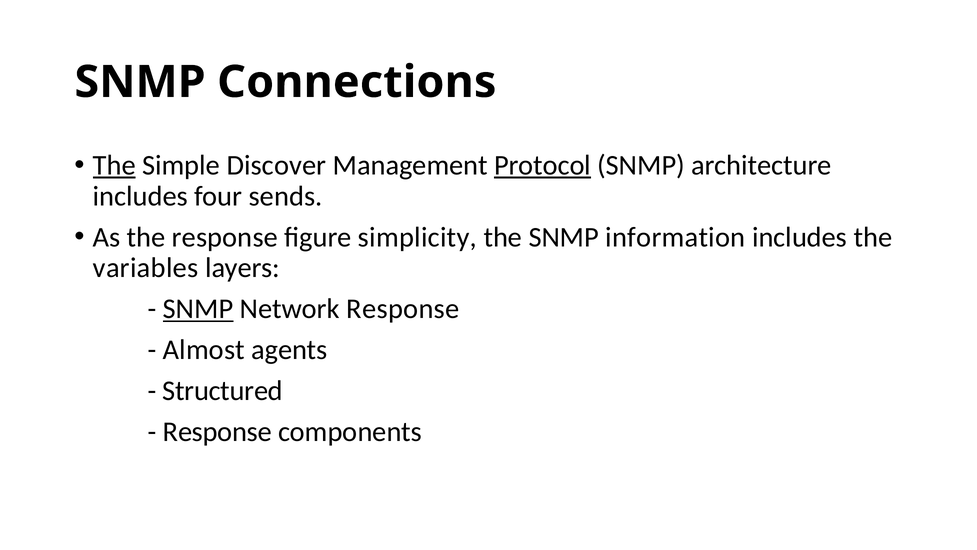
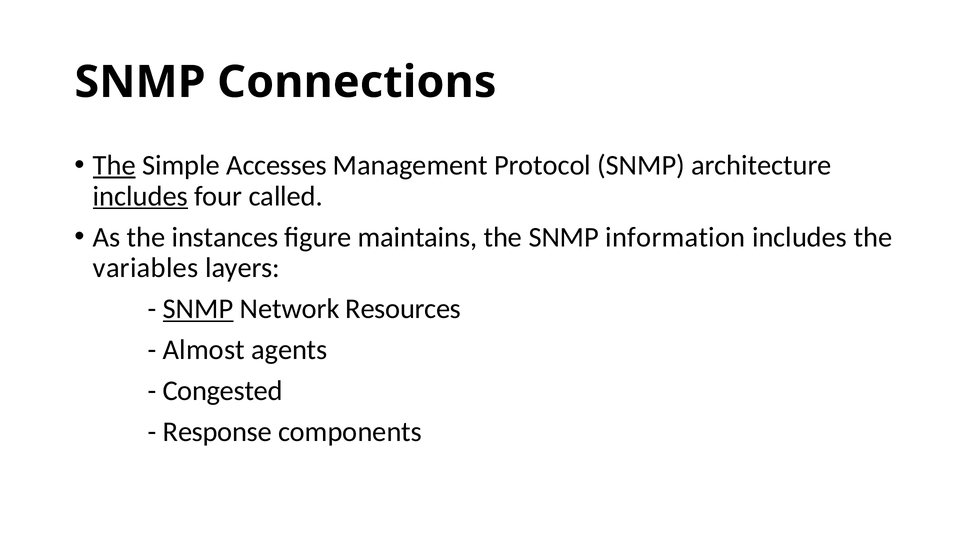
Discover: Discover -> Accesses (277, 165)
Protocol underline: present -> none (543, 165)
includes underline: none -> present (140, 196)
sends: sends -> called (286, 196)
the response: response -> instances (225, 237)
simplicity: simplicity -> maintains (418, 237)
Network Response: Response -> Resources (403, 309)
Structured: Structured -> Congested (223, 391)
